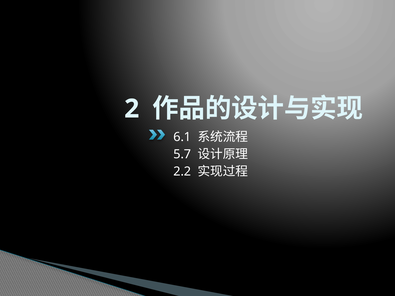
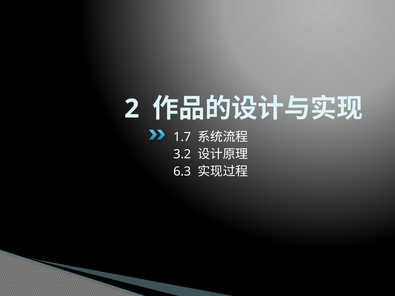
6.1: 6.1 -> 1.7 (182, 137)
5.7: 5.7 -> 3.2 (182, 154)
2.2: 2.2 -> 6.3 (182, 172)
